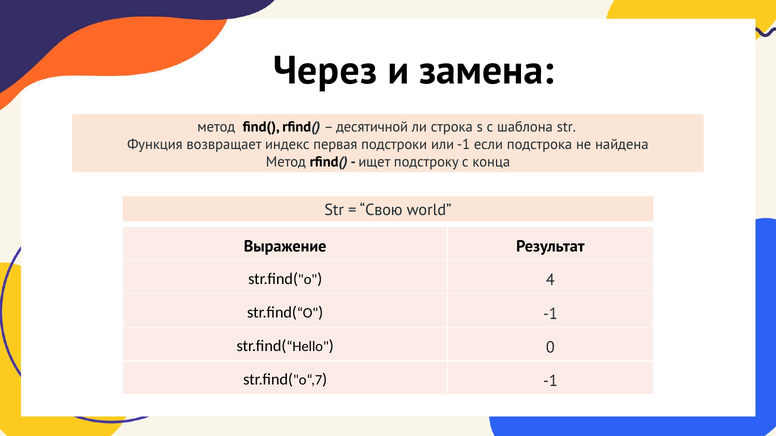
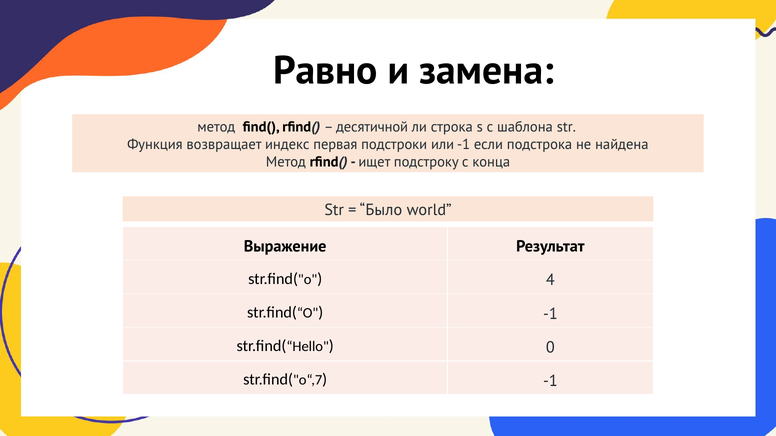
Через: Через -> Равно (325, 71)
Свою: Свою -> Было (381, 210)
